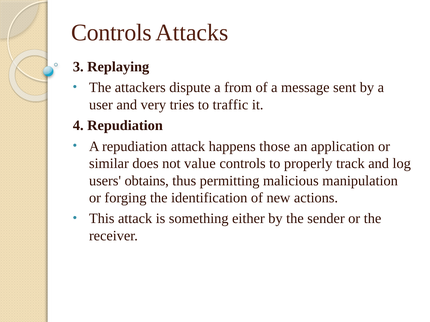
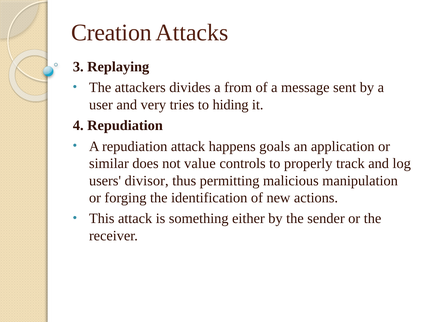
Controls: Controls -> Creation (111, 33)
dispute: dispute -> divides (190, 88)
traffic: traffic -> hiding (231, 105)
those: those -> goals (275, 147)
obtains: obtains -> divisor (147, 181)
